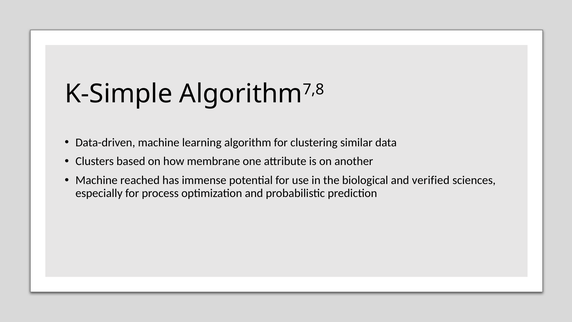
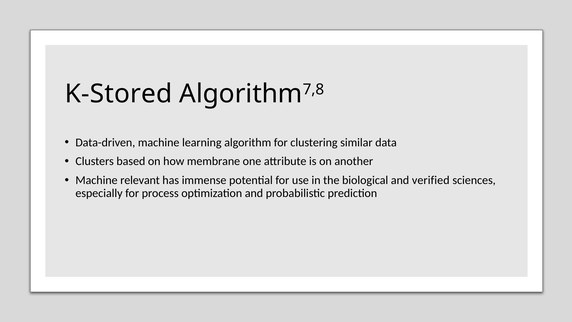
K-Simple: K-Simple -> K-Stored (118, 94)
reached: reached -> relevant (140, 180)
